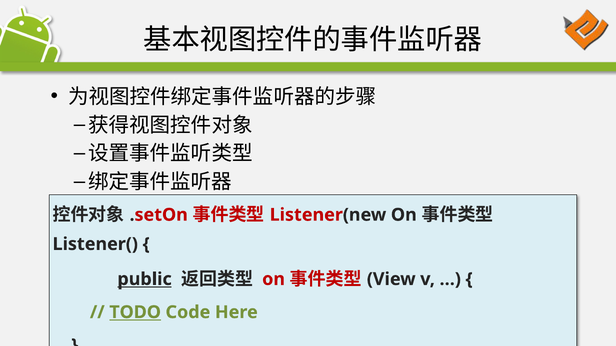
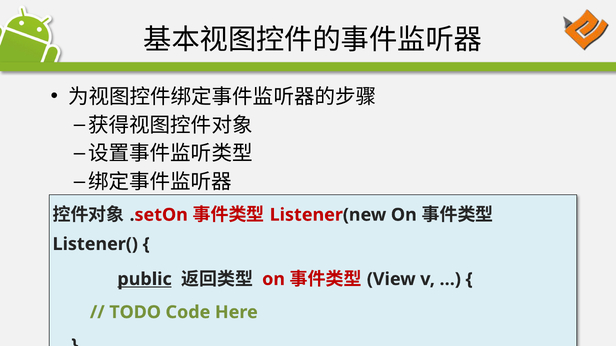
TODO underline: present -> none (135, 313)
